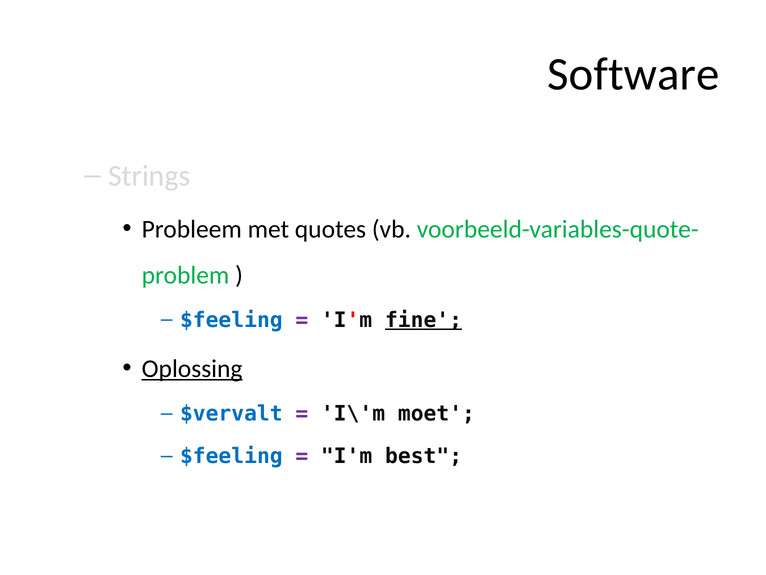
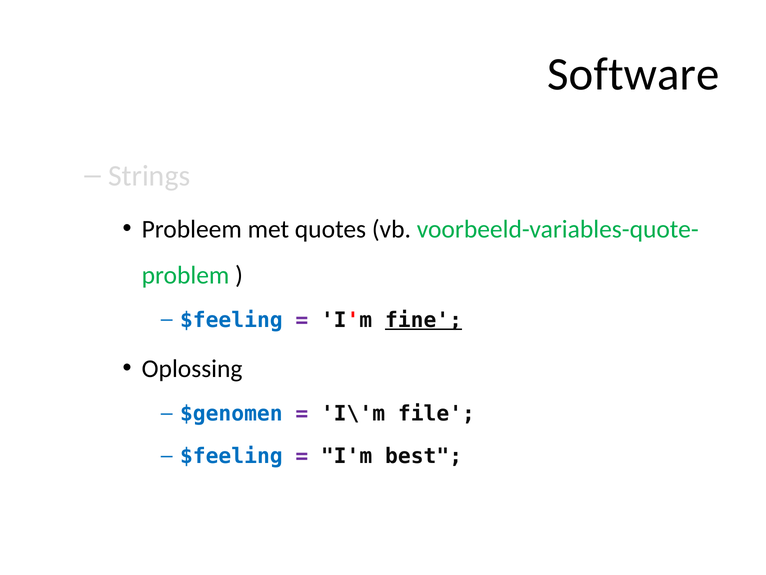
Oplossing underline: present -> none (192, 369)
$vervalt: $vervalt -> $genomen (231, 413)
moet: moet -> file (436, 413)
